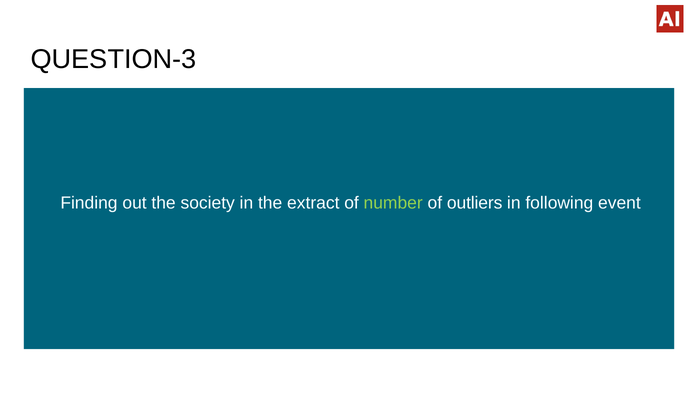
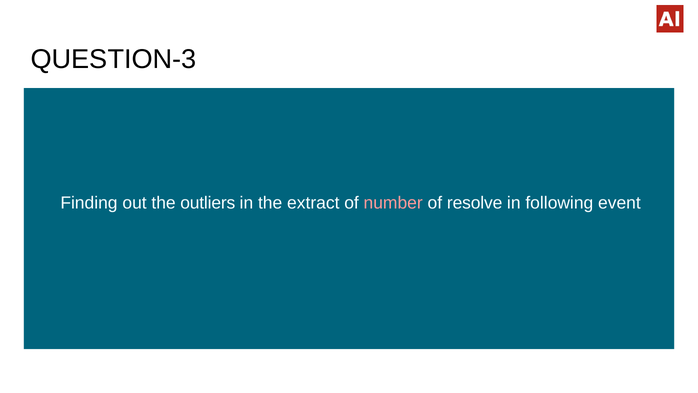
society: society -> outliers (208, 203)
number colour: light green -> pink (393, 203)
outliers: outliers -> resolve (475, 203)
